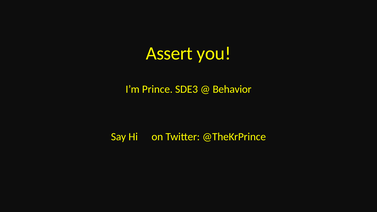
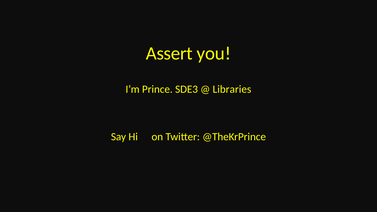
Behavior: Behavior -> Libraries (232, 89)
